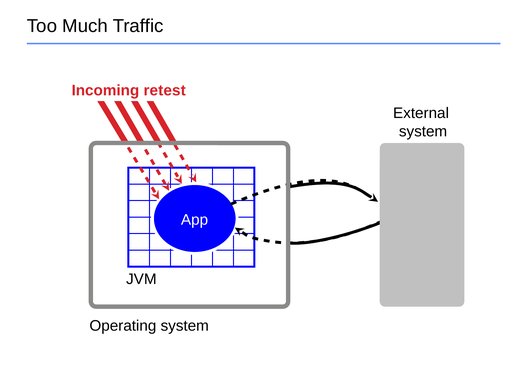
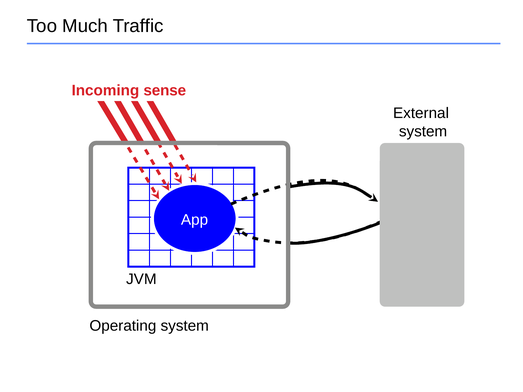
retest: retest -> sense (165, 91)
